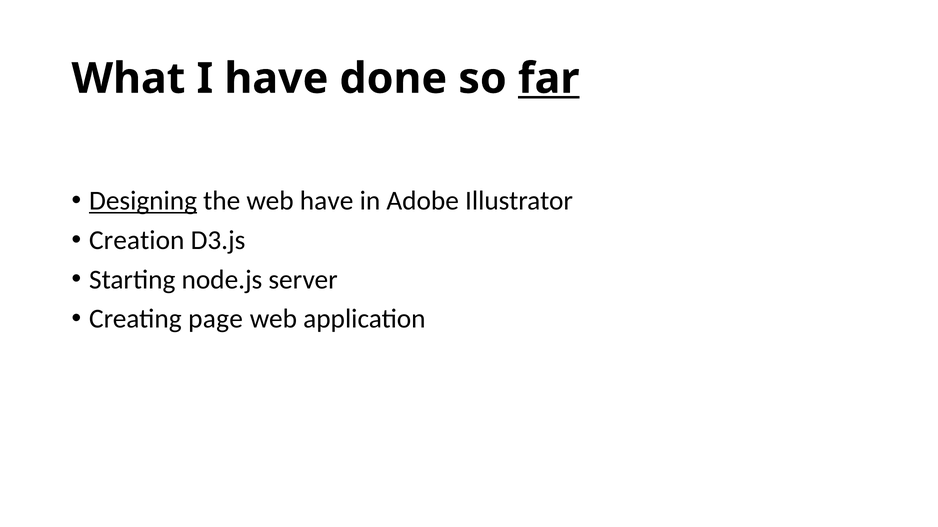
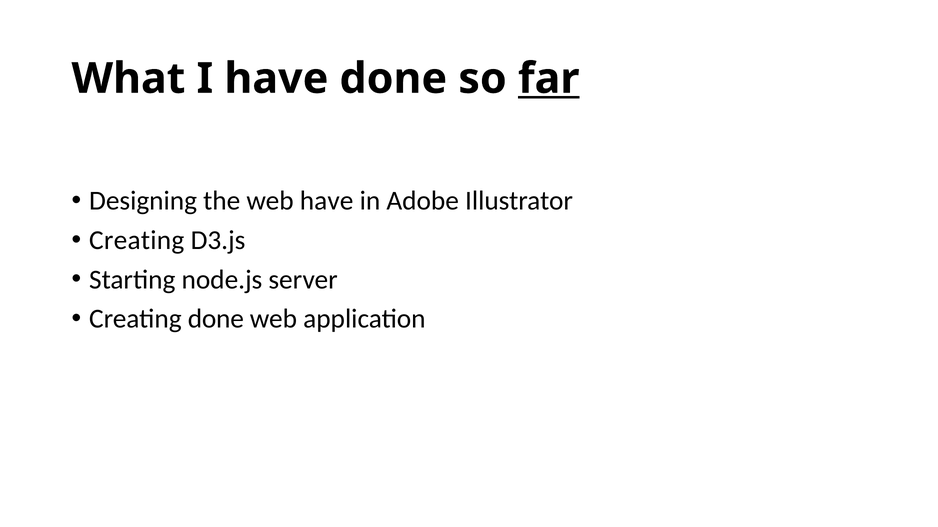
Designing underline: present -> none (143, 201)
Creation: Creation -> Creating (137, 241)
Creating page: page -> done (216, 319)
